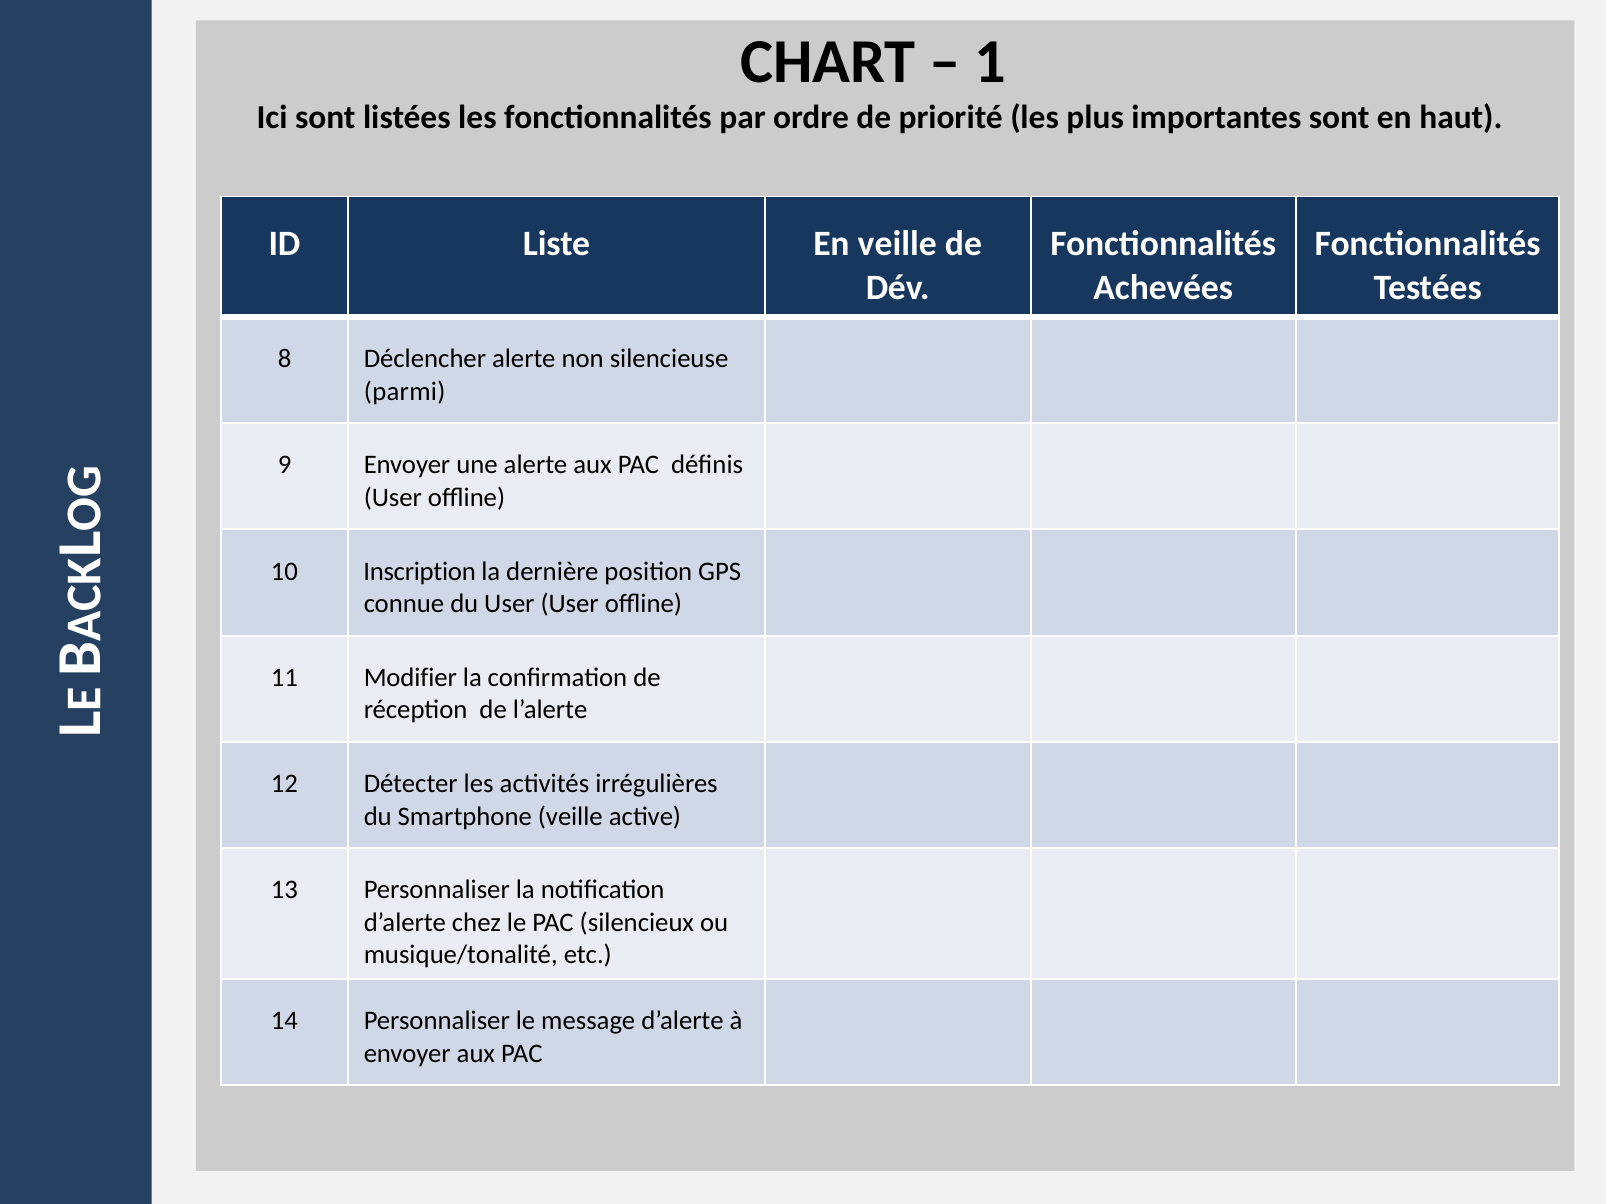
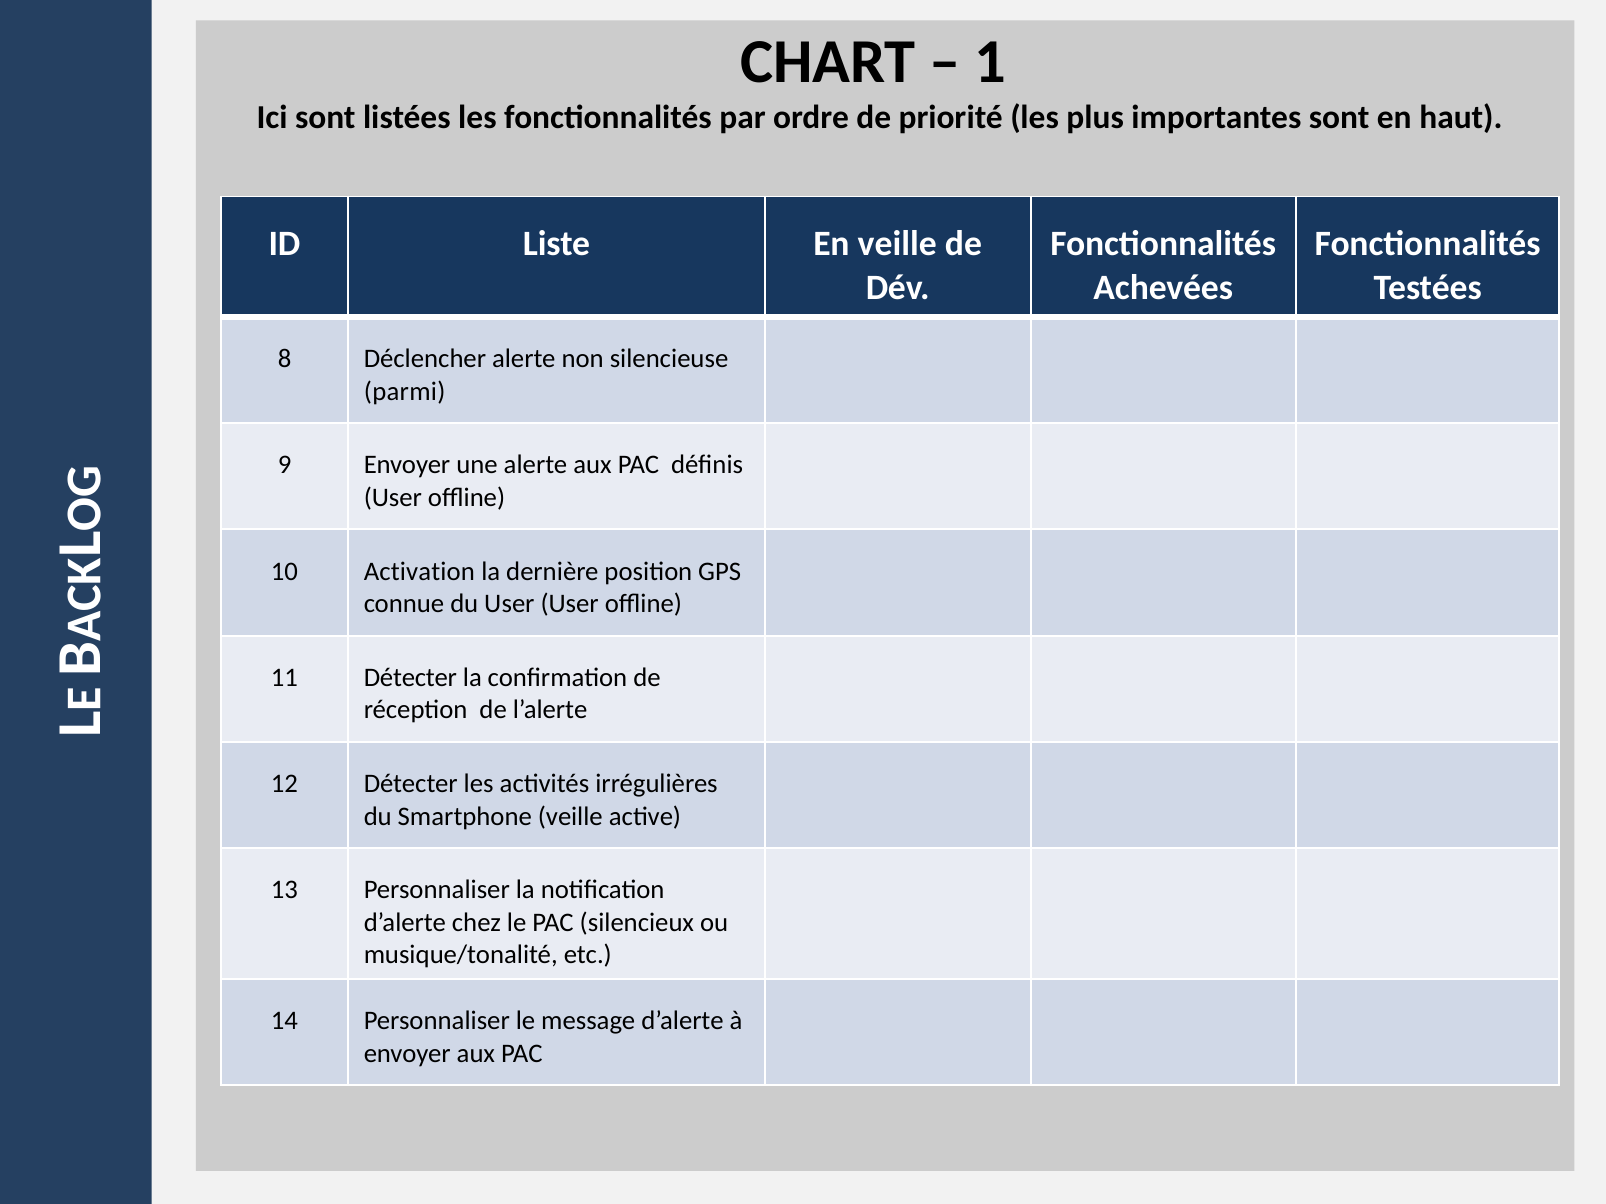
Inscription: Inscription -> Activation (419, 572)
11 Modifier: Modifier -> Détecter (410, 678)
